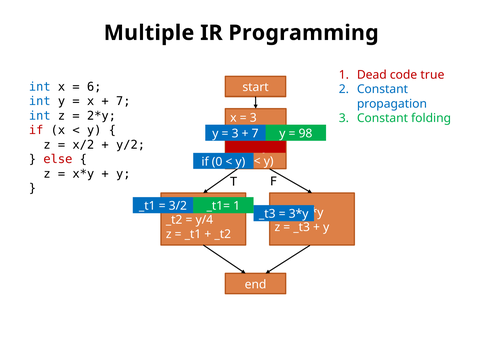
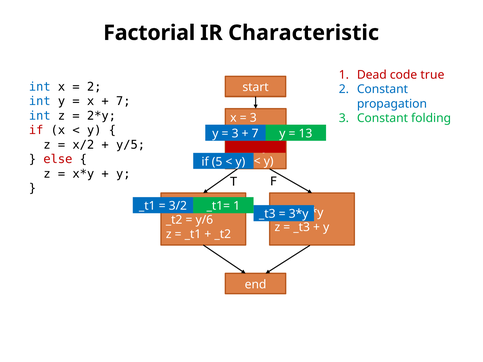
Multiple: Multiple -> Factorial (149, 33)
Programming: Programming -> Characteristic (304, 33)
6: 6 -> 2 (94, 87)
98: 98 -> 13 (305, 134)
y/2: y/2 -> y/5 (131, 145)
0: 0 -> 5 (217, 162)
y/4: y/4 -> y/6 (204, 220)
